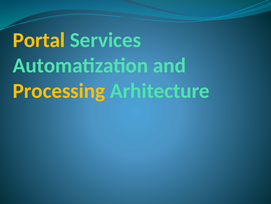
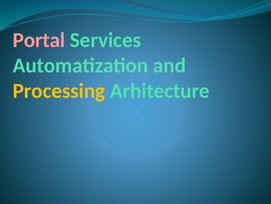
Portal colour: yellow -> pink (39, 40)
